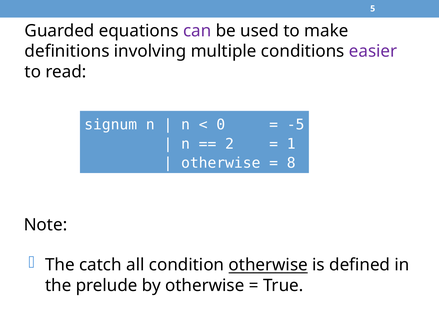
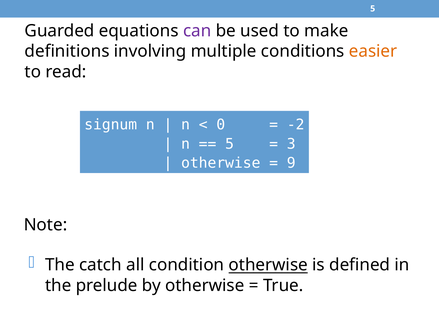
easier colour: purple -> orange (373, 51)
-5: -5 -> -2 (296, 125)
2: 2 -> 5 (230, 144)
1: 1 -> 3 (291, 144)
8: 8 -> 9 (291, 163)
